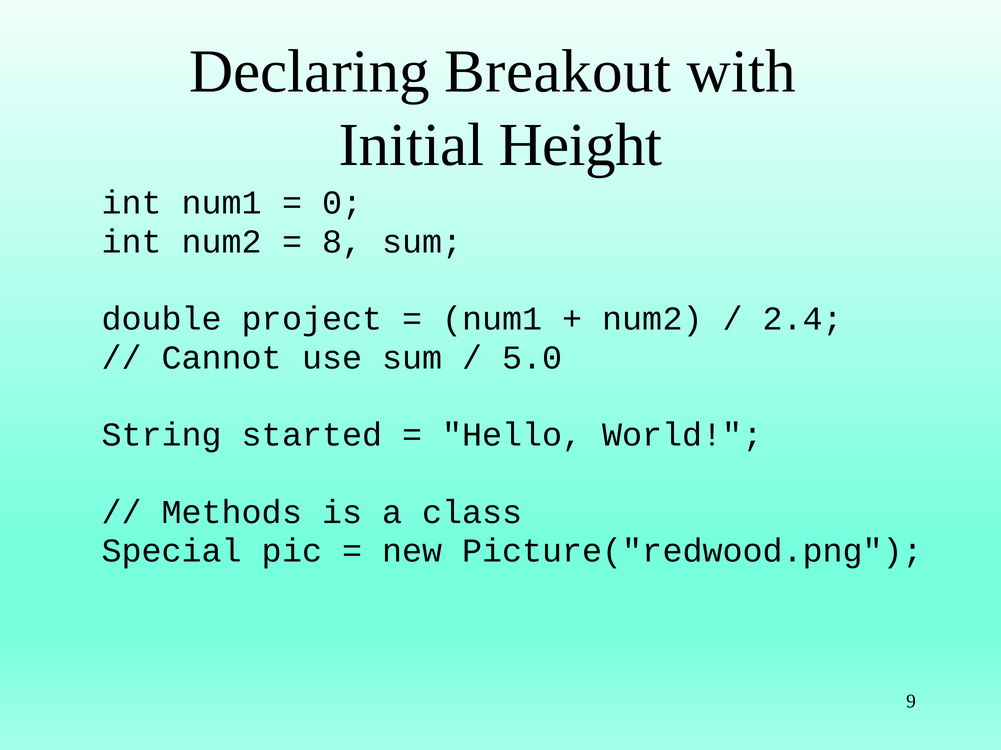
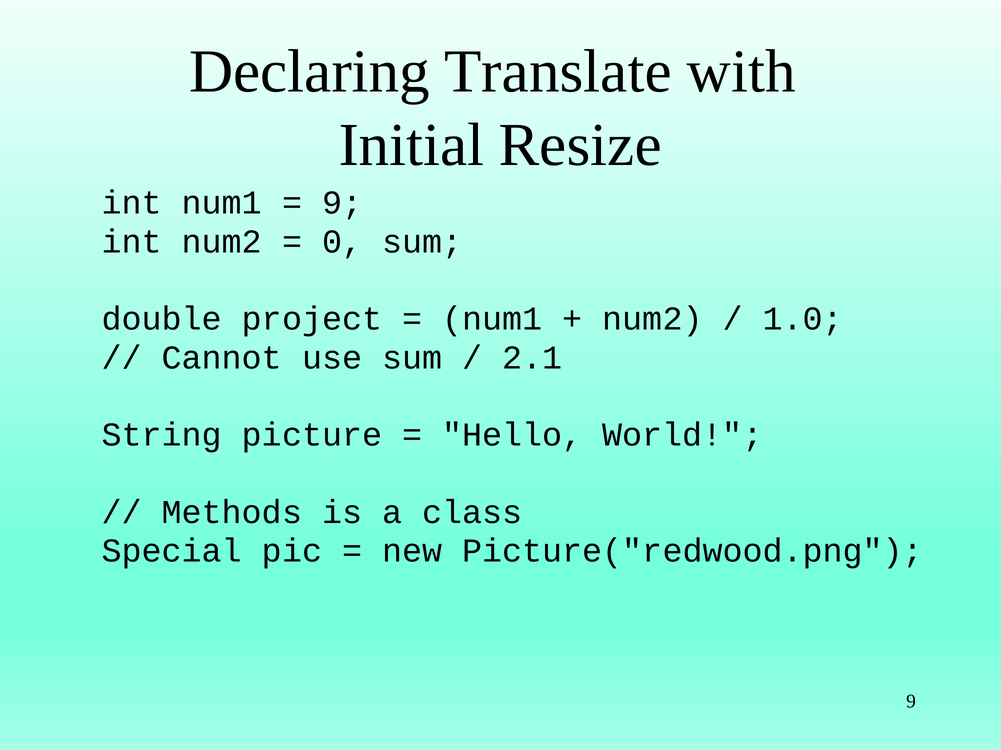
Breakout: Breakout -> Translate (558, 72)
Height: Height -> Resize (580, 145)
0: 0 -> 9 (342, 203)
8: 8 -> 0 (342, 242)
2.4: 2.4 -> 1.0 (803, 319)
5.0: 5.0 -> 2.1 (532, 358)
started: started -> picture (312, 435)
